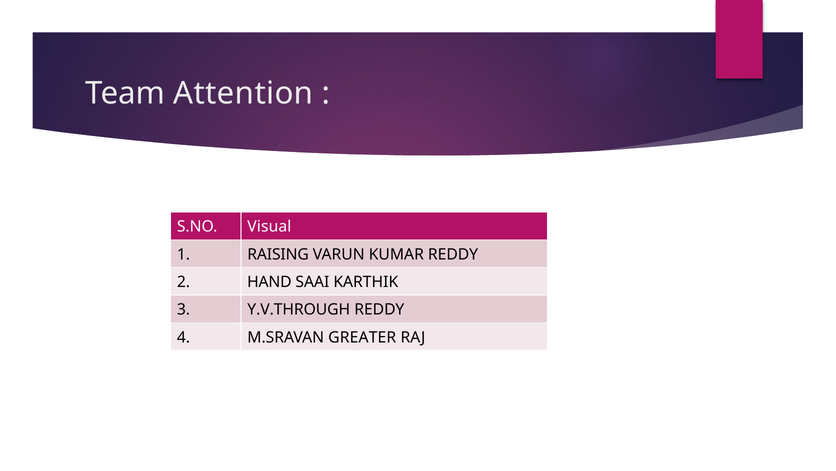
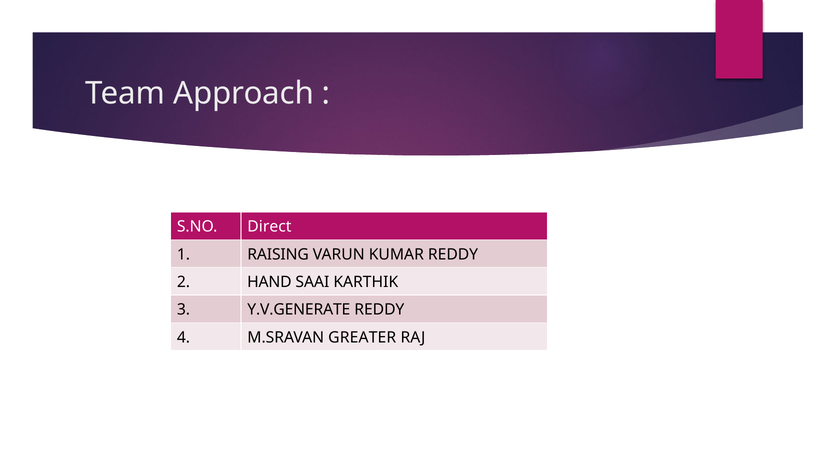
Attention: Attention -> Approach (244, 93)
Visual: Visual -> Direct (269, 226)
Y.V.THROUGH: Y.V.THROUGH -> Y.V.GENERATE (299, 309)
